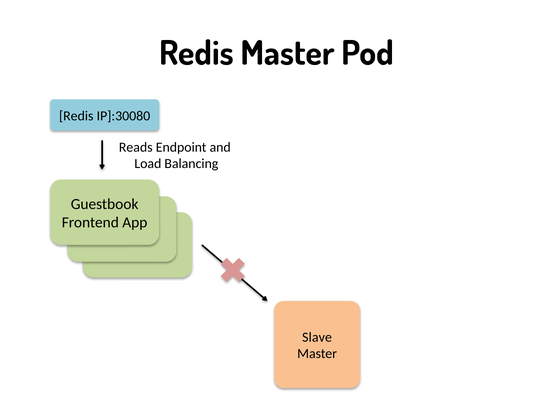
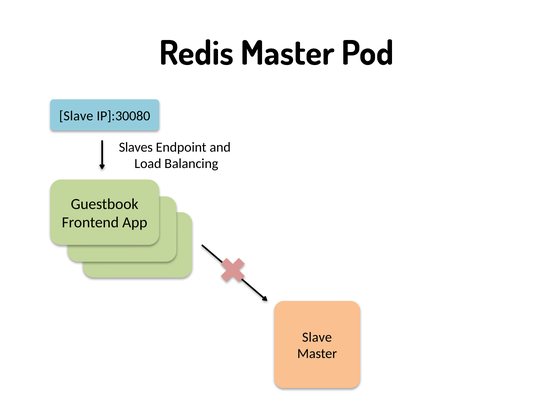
Redis: Redis -> Slave (76, 116)
Reads: Reads -> Slaves (136, 147)
